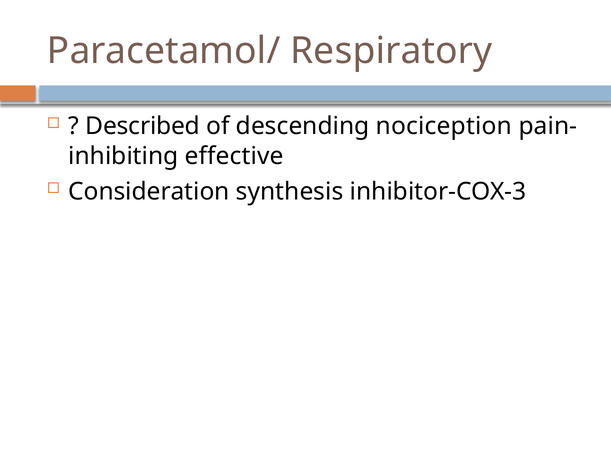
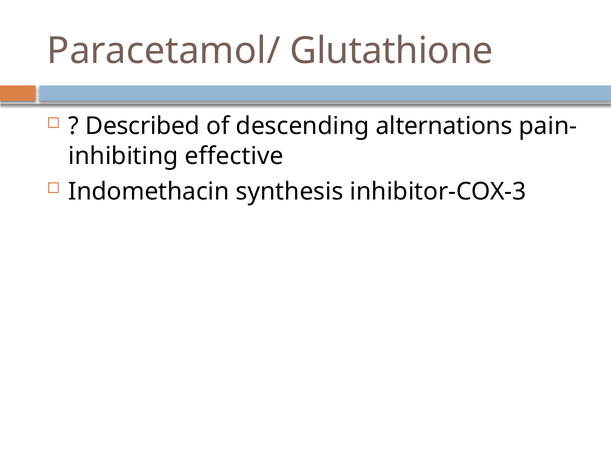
Respiratory: Respiratory -> Glutathione (392, 51)
nociception: nociception -> alternations (444, 126)
Consideration: Consideration -> Indomethacin (149, 192)
